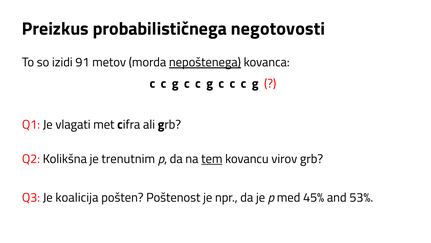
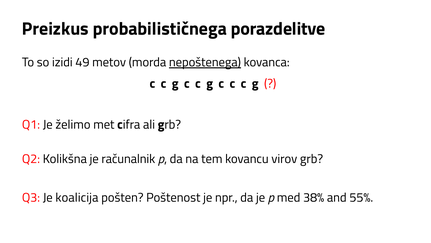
negotovosti: negotovosti -> porazdelitve (278, 29)
91: 91 -> 49 (82, 62)
vlagati: vlagati -> želimo (73, 124)
trenutnim: trenutnim -> računalnik (128, 159)
tem underline: present -> none (212, 159)
45%: 45% -> 38% (314, 197)
53%: 53% -> 55% (361, 197)
